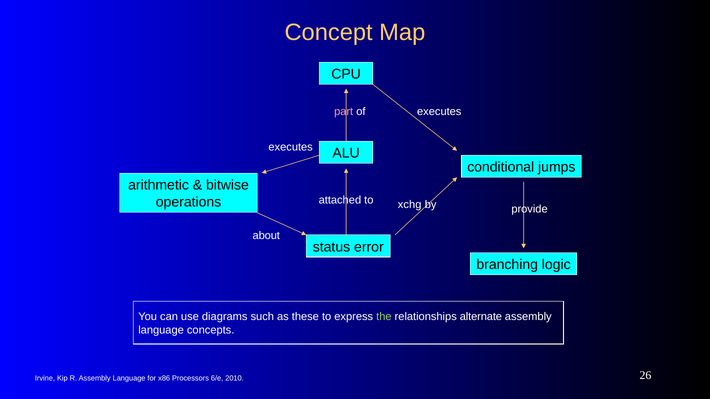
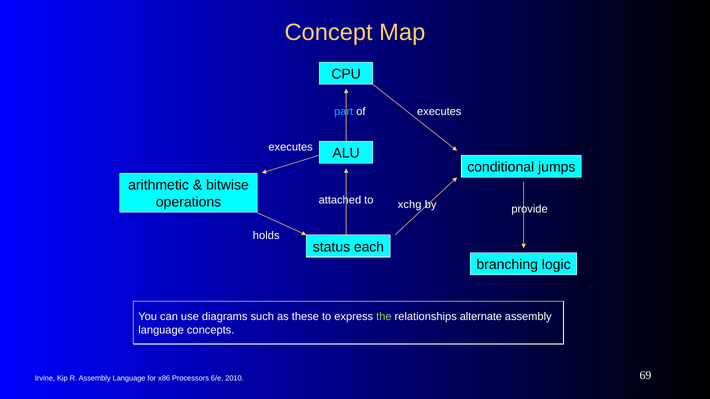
part colour: pink -> light blue (344, 112)
about: about -> holds (266, 236)
error: error -> each (369, 247)
26: 26 -> 69 (645, 376)
